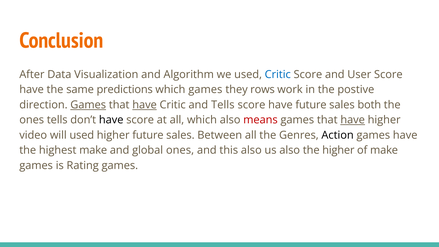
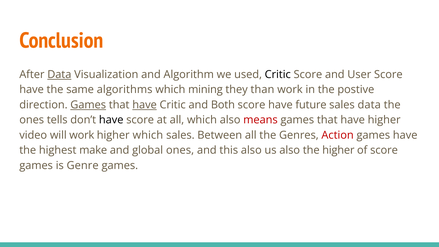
Data underline: none -> present (59, 75)
Critic colour: blue -> black (278, 75)
predictions: predictions -> algorithms (125, 90)
which games: games -> mining (205, 90)
rows: rows -> than (262, 90)
and Tells: Tells -> Both (223, 105)
sales both: both -> data (369, 105)
have underline: present -> none (353, 120)
will used: used -> work (82, 135)
higher future: future -> which (148, 135)
Action colour: black -> red (338, 135)
of make: make -> score (384, 150)
Rating: Rating -> Genre (83, 165)
